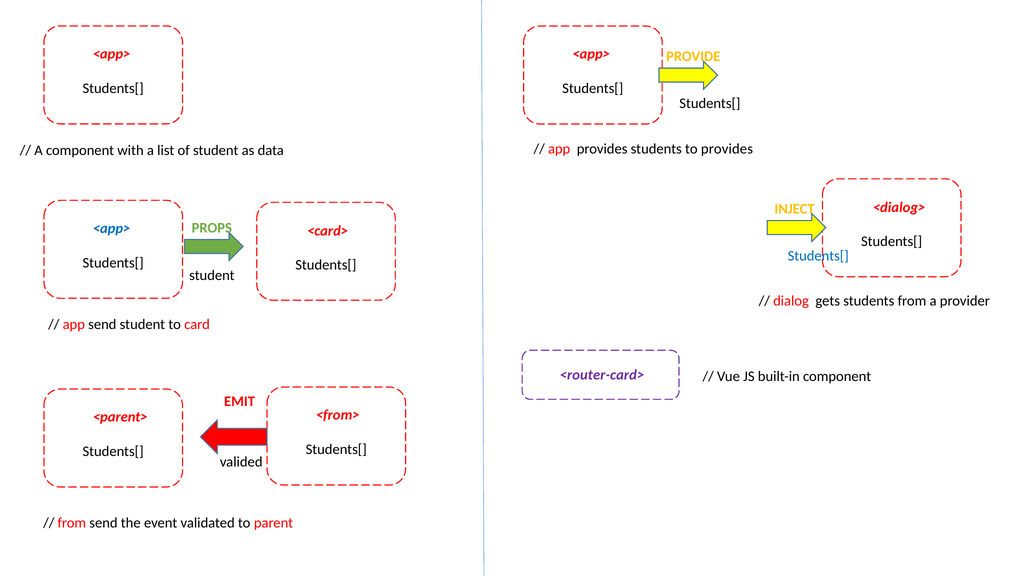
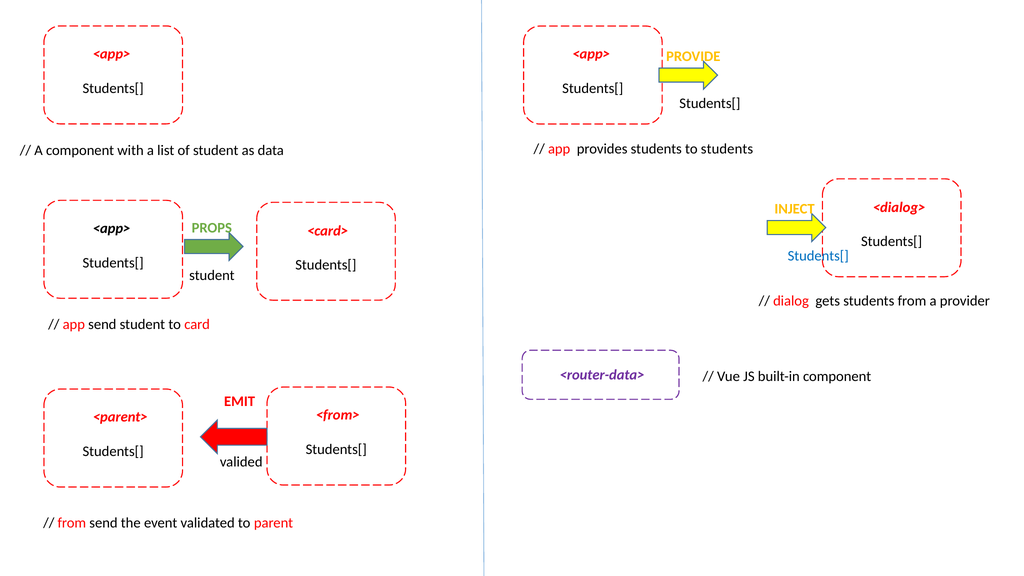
to provides: provides -> students (727, 149)
<app> colour: blue -> black (112, 228)
<router-card>: <router-card> -> <router-data> (602, 375)
